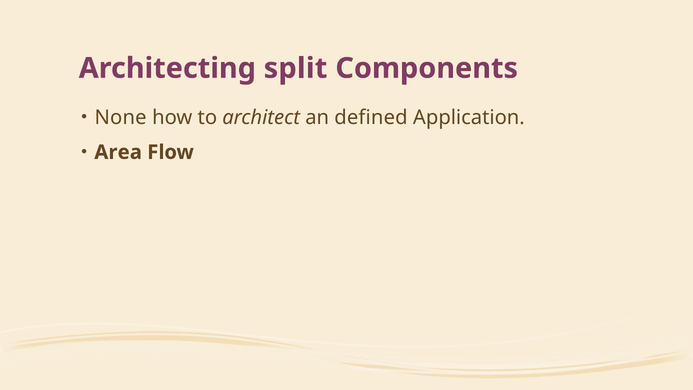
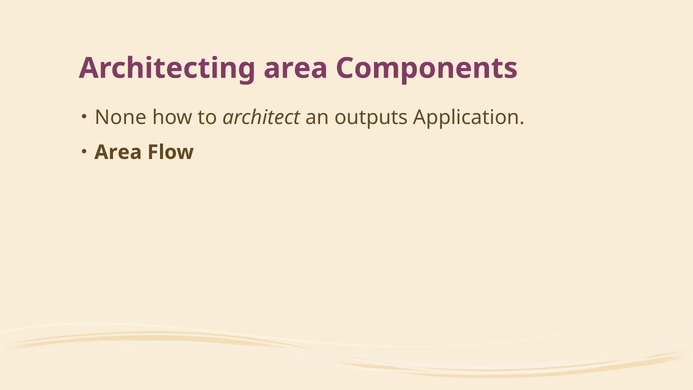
Architecting split: split -> area (296, 68)
defined: defined -> outputs (371, 117)
